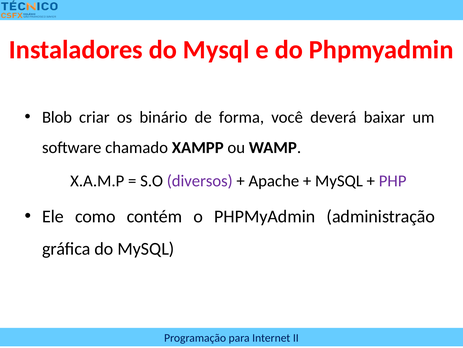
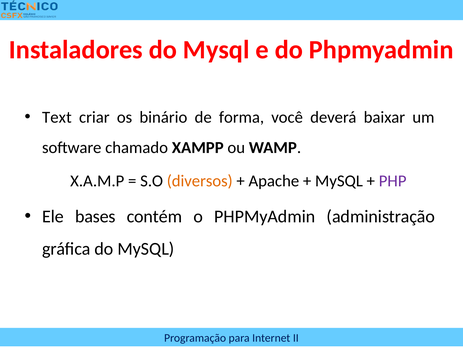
Blob: Blob -> Text (57, 117)
diversos colour: purple -> orange (200, 181)
como: como -> bases (95, 216)
